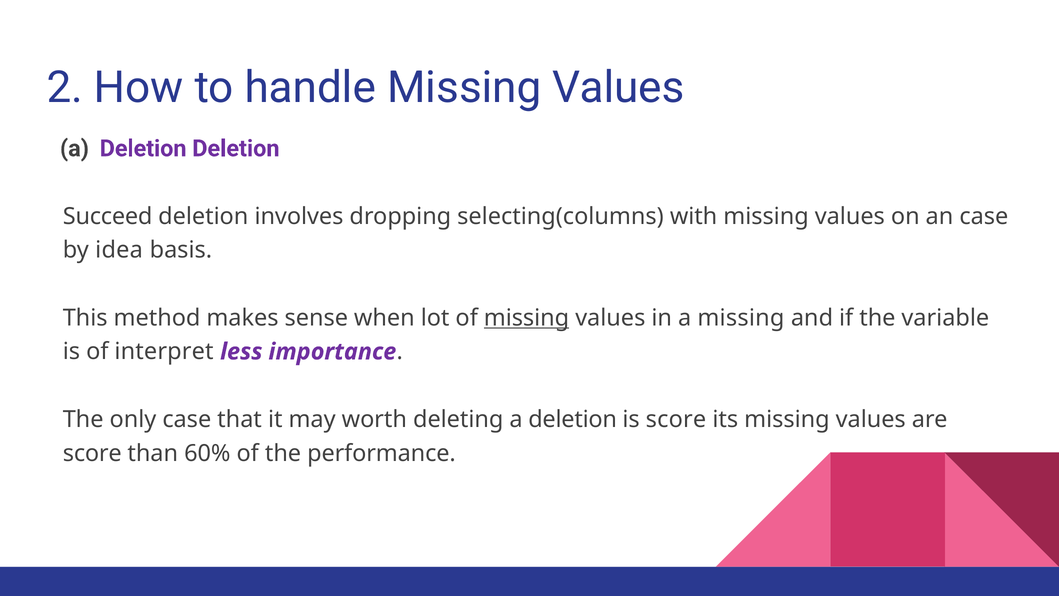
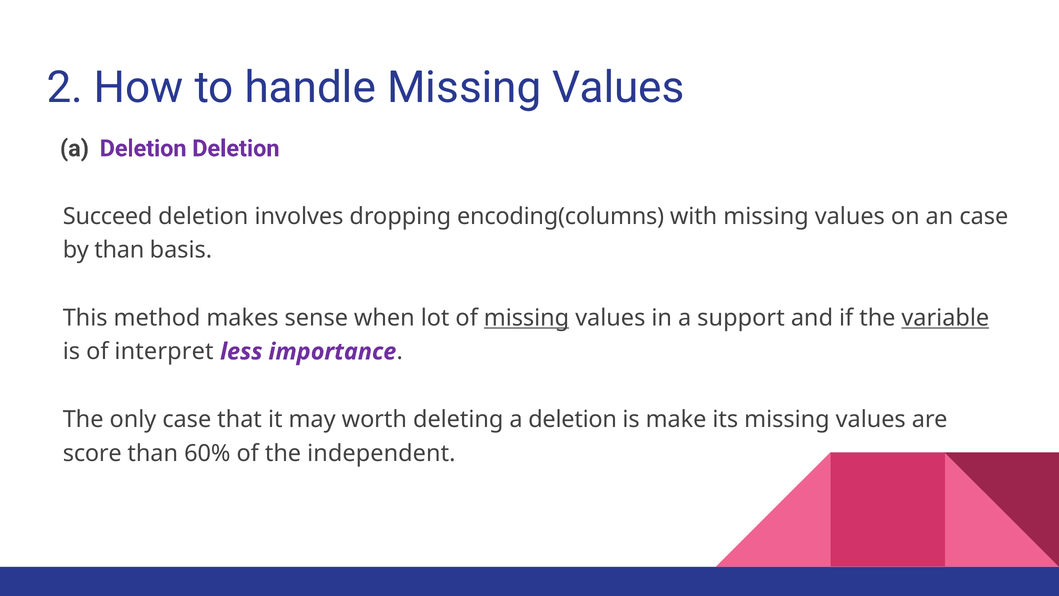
selecting(columns: selecting(columns -> encoding(columns (561, 216)
by idea: idea -> than (119, 250)
a missing: missing -> support (741, 318)
variable underline: none -> present (945, 318)
is score: score -> make (676, 419)
performance: performance -> independent (381, 453)
